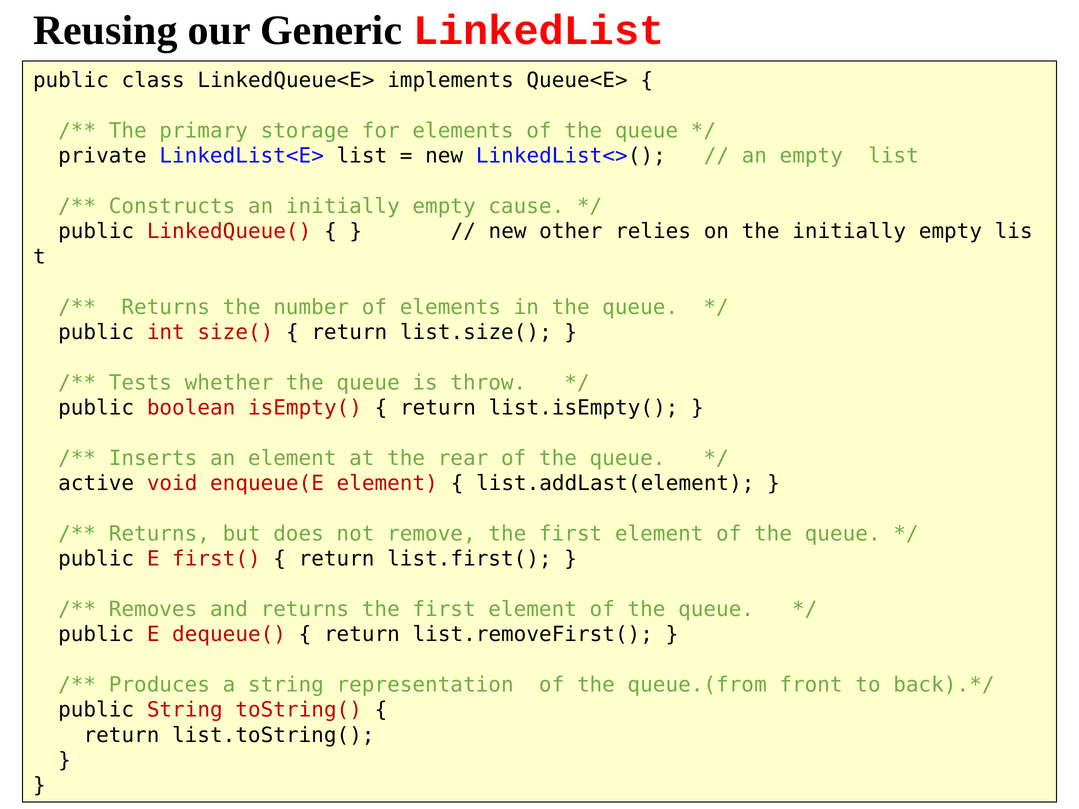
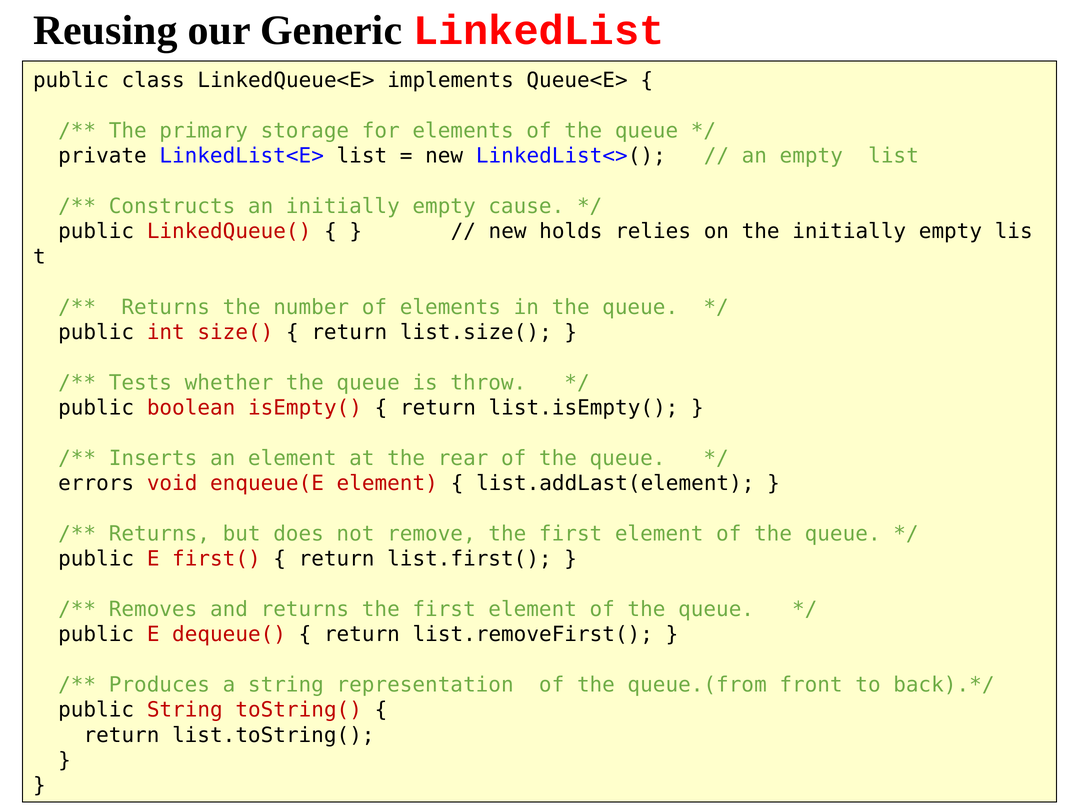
other: other -> holds (571, 232)
active: active -> errors (96, 484)
